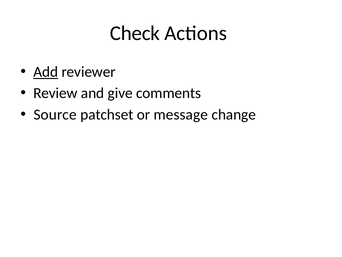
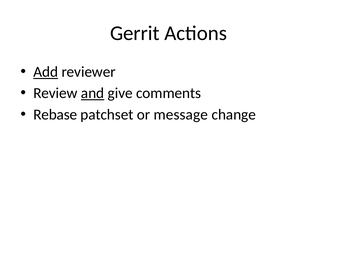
Check: Check -> Gerrit (135, 33)
and underline: none -> present (93, 93)
Source: Source -> Rebase (55, 114)
